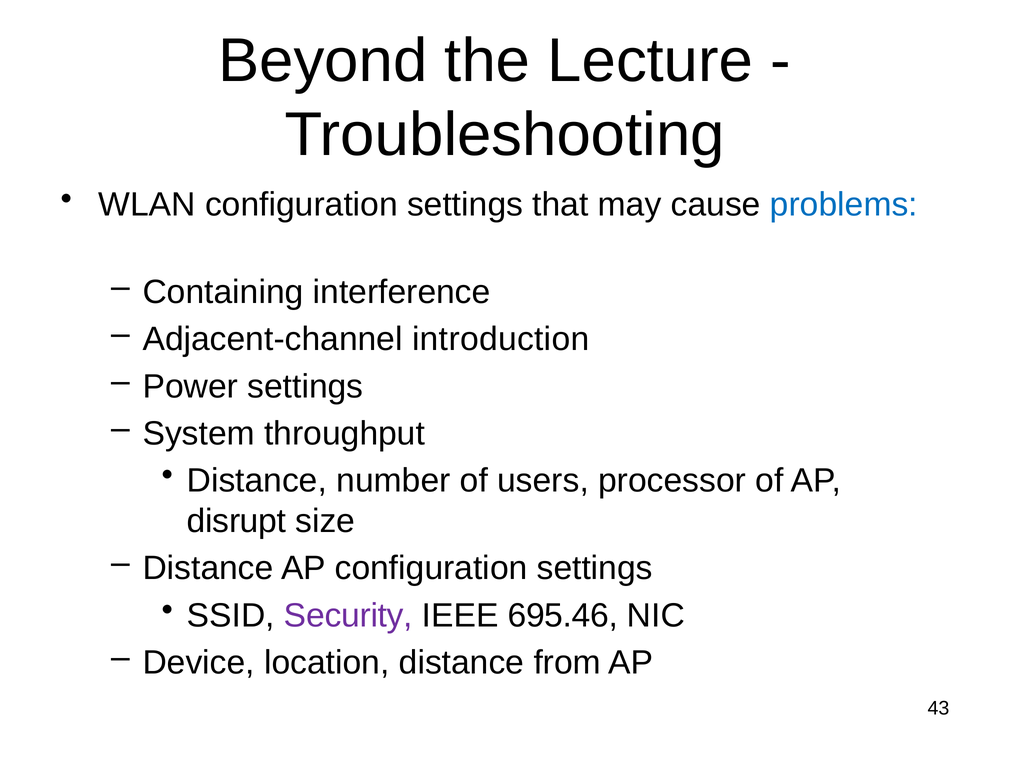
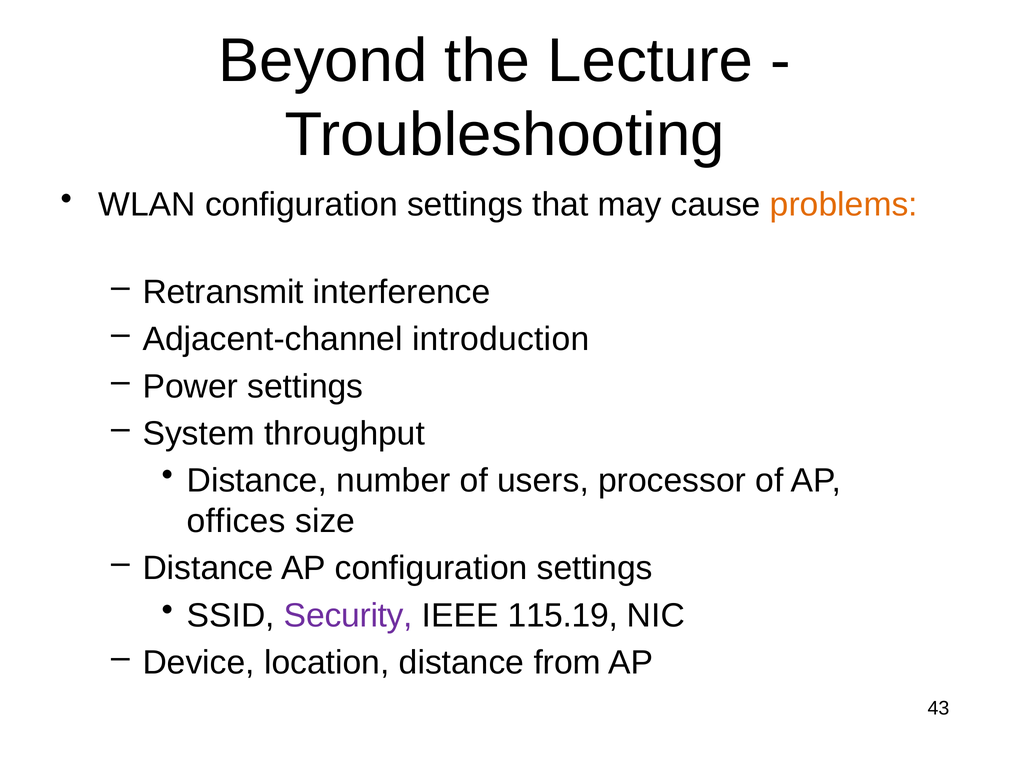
problems colour: blue -> orange (844, 204)
Containing: Containing -> Retransmit (223, 292)
disrupt: disrupt -> offices (236, 521)
695.46: 695.46 -> 115.19 (563, 615)
